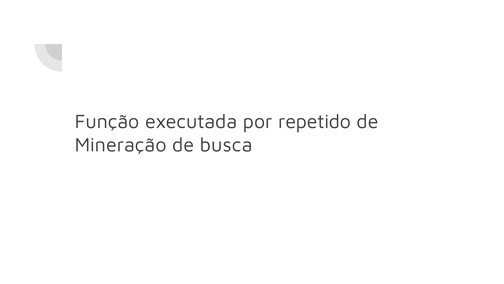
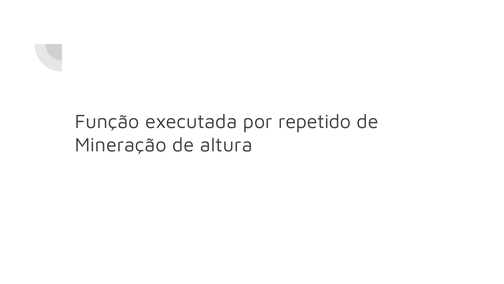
busca: busca -> altura (226, 145)
